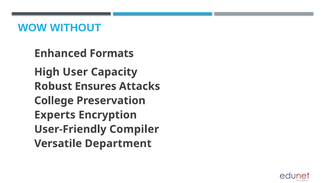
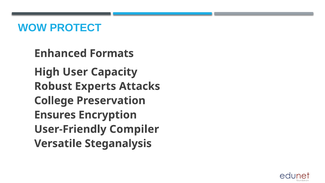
WITHOUT: WITHOUT -> PROTECT (76, 28)
Ensures: Ensures -> Experts (96, 86)
Experts: Experts -> Ensures (55, 115)
Department: Department -> Steganalysis (118, 143)
